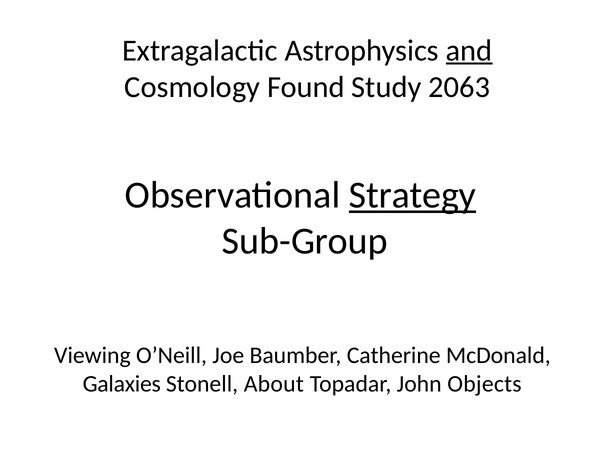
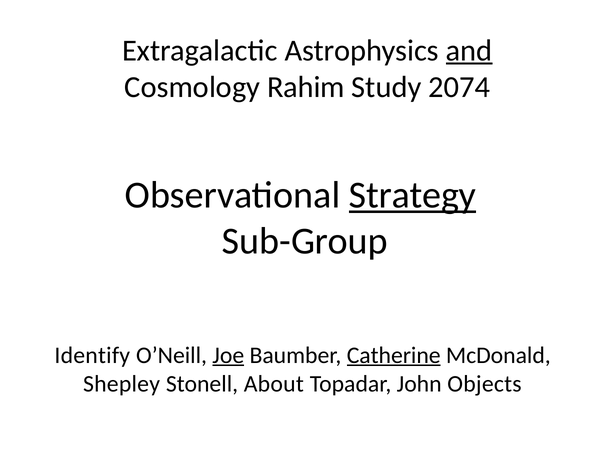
Found: Found -> Rahim (306, 87)
2063: 2063 -> 2074 (459, 87)
Viewing: Viewing -> Identify (92, 355)
Joe underline: none -> present (228, 355)
Catherine underline: none -> present (394, 355)
Galaxies: Galaxies -> Shepley (122, 383)
